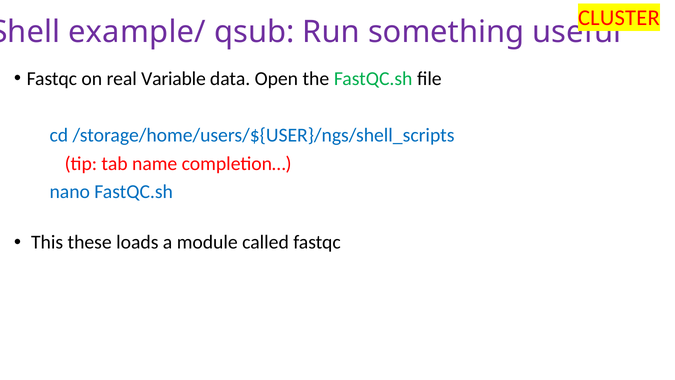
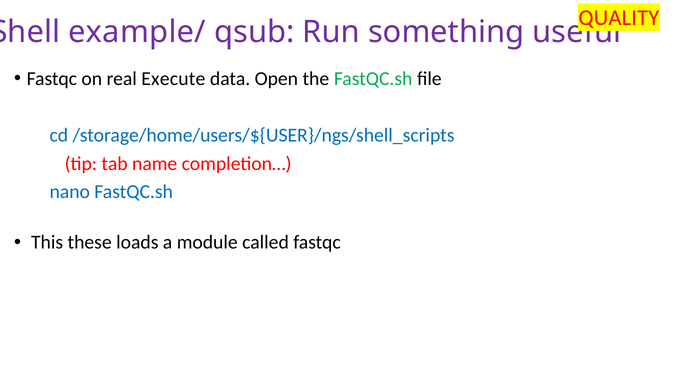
CLUSTER: CLUSTER -> QUALITY (619, 18)
Variable: Variable -> Execute (173, 79)
